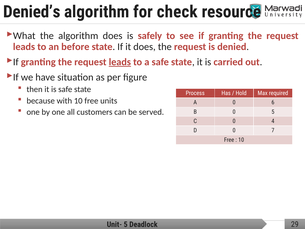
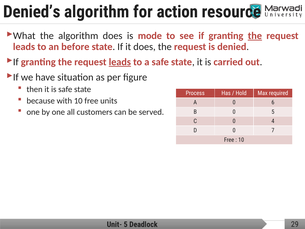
check: check -> action (177, 12)
safely: safely -> mode (150, 36)
the underline: none -> present (255, 36)
